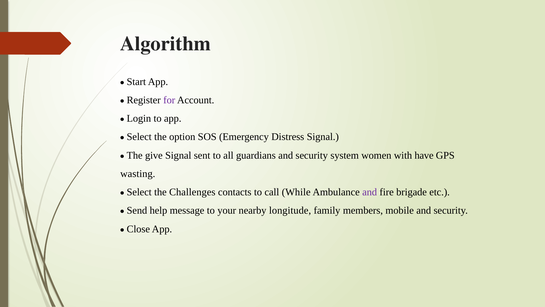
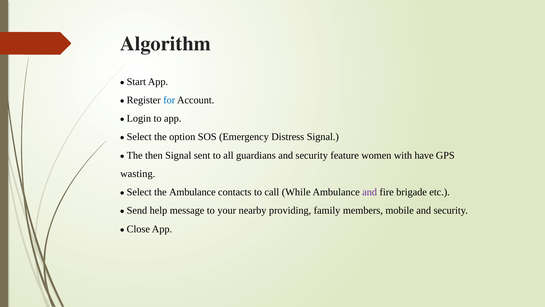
for colour: purple -> blue (169, 100)
give: give -> then (154, 155)
system: system -> feature (345, 155)
the Challenges: Challenges -> Ambulance (192, 192)
longitude: longitude -> providing (290, 210)
